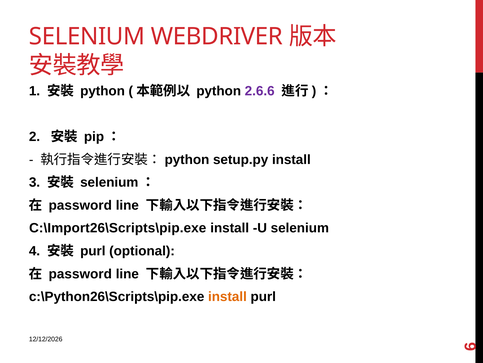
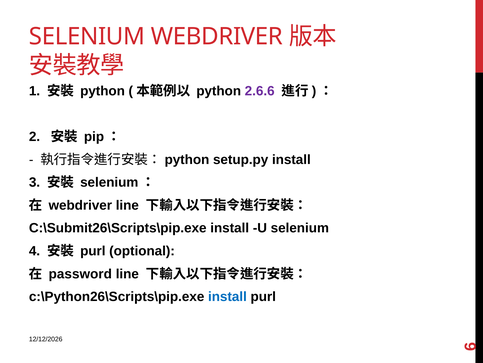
password: password -> webdriver (80, 205)
C:\Import26\Scripts\pip.exe: C:\Import26\Scripts\pip.exe -> C:\Submit26\Scripts\pip.exe (118, 228)
install colour: orange -> blue (227, 296)
